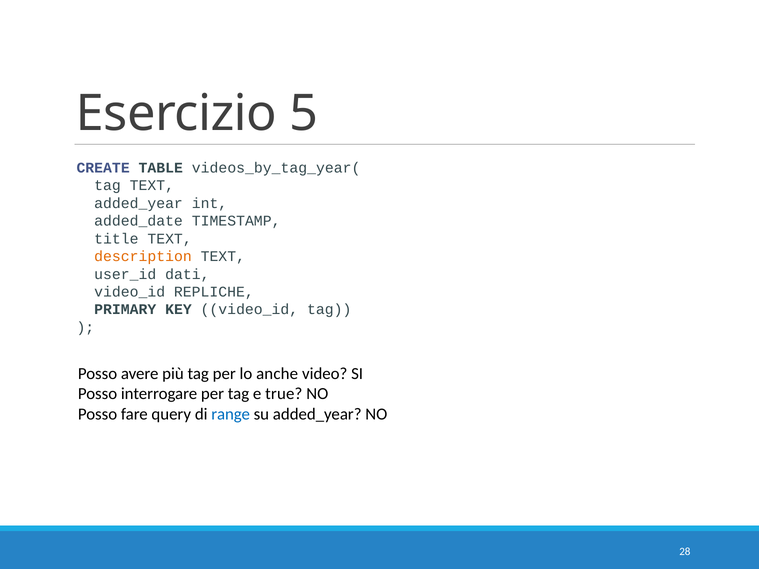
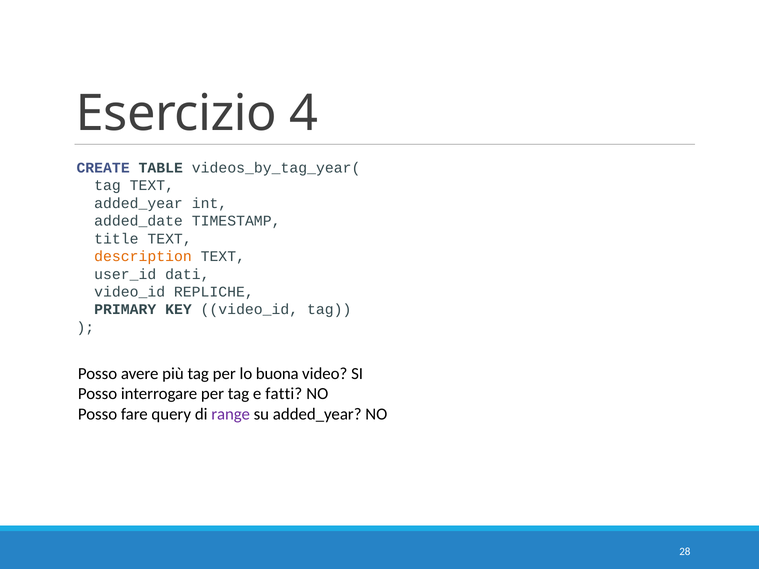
5: 5 -> 4 (304, 113)
anche: anche -> buona (277, 374)
true: true -> fatti (284, 394)
range colour: blue -> purple (231, 414)
